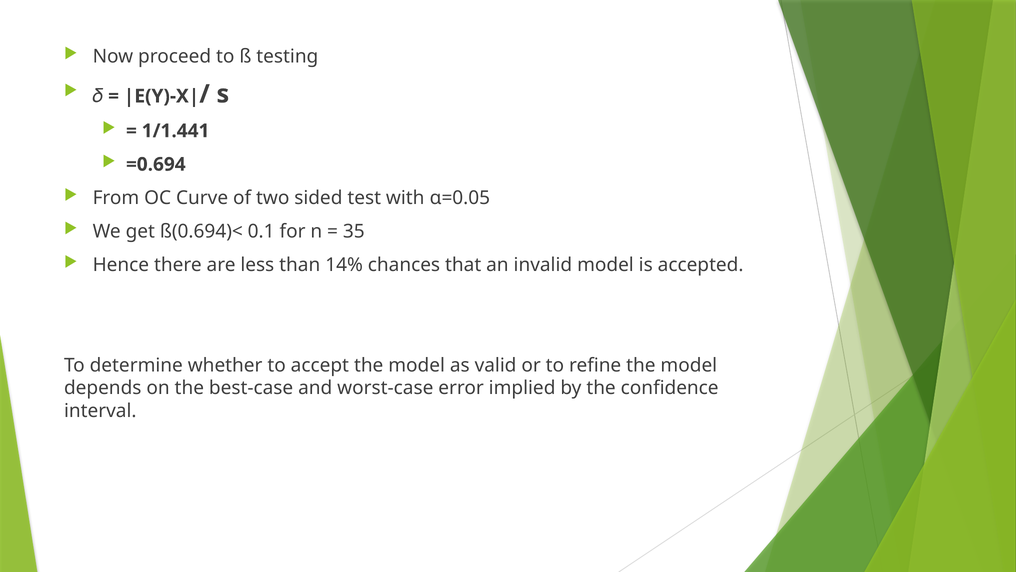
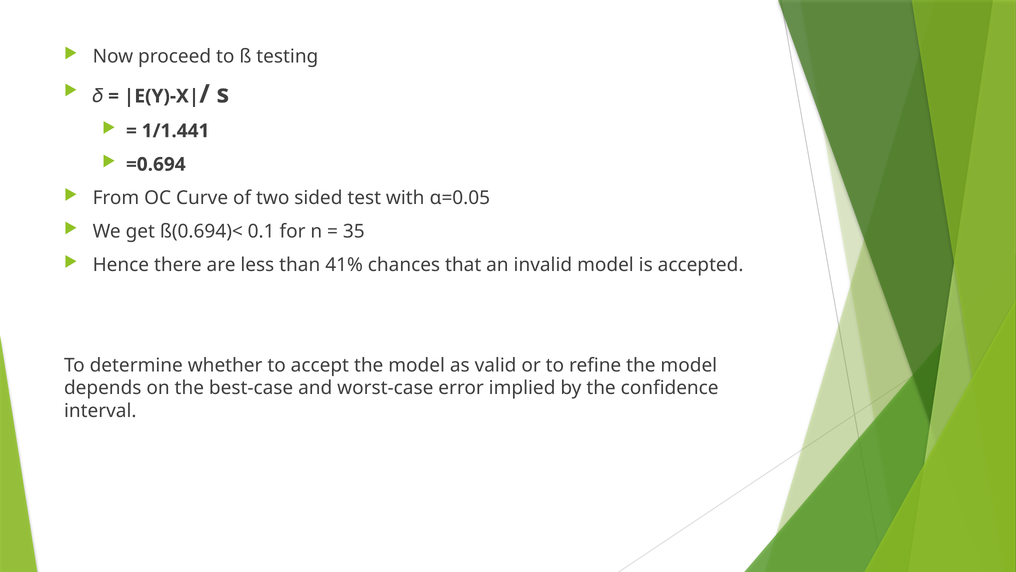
14%: 14% -> 41% (344, 265)
